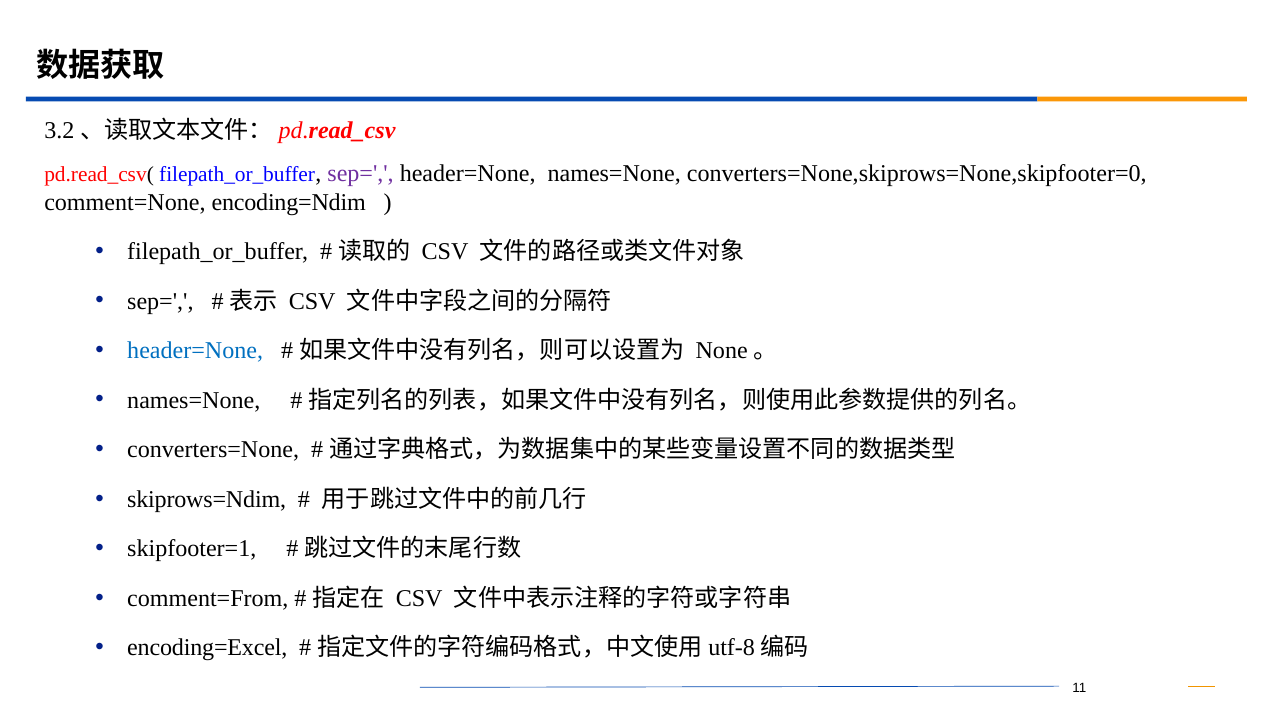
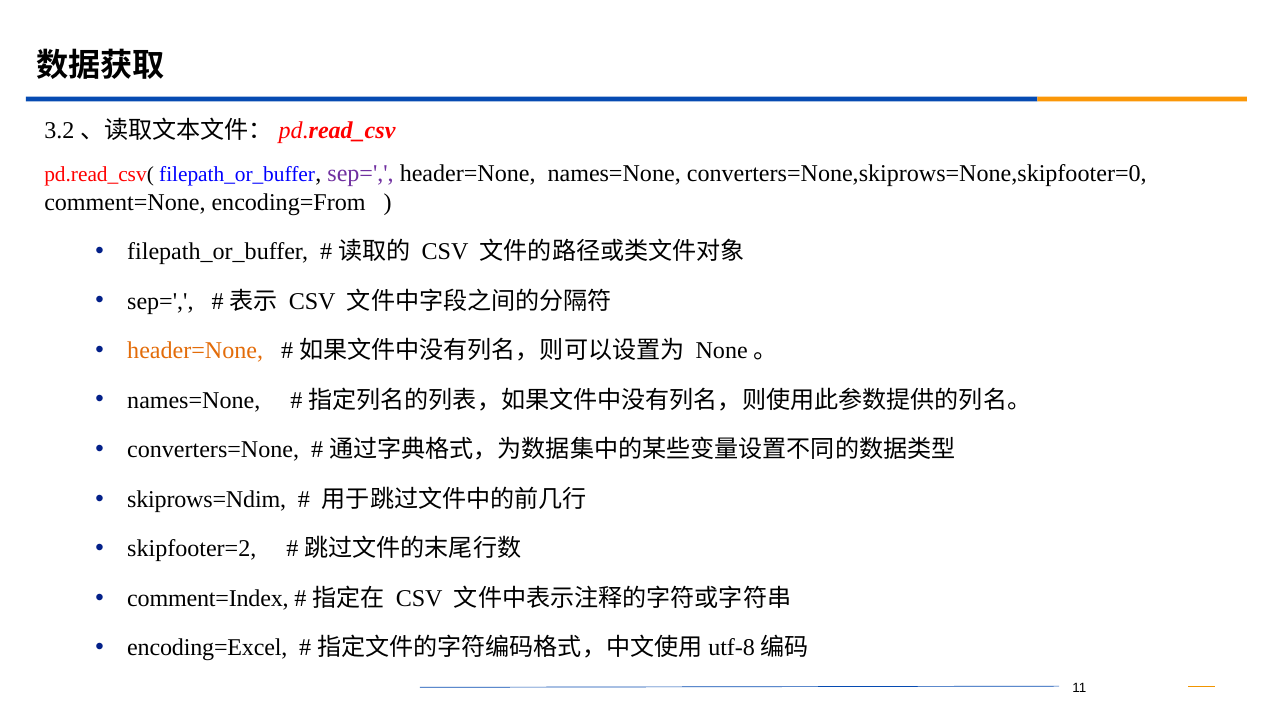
encoding=Ndim: encoding=Ndim -> encoding=From (289, 202)
header=None colour: blue -> orange (195, 351)
skipfooter=1: skipfooter=1 -> skipfooter=2 (192, 549)
comment=From: comment=From -> comment=Index (208, 598)
